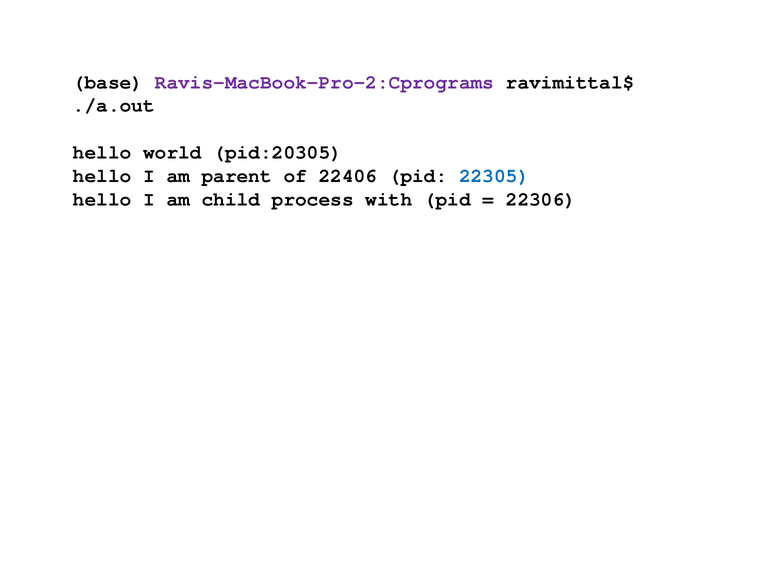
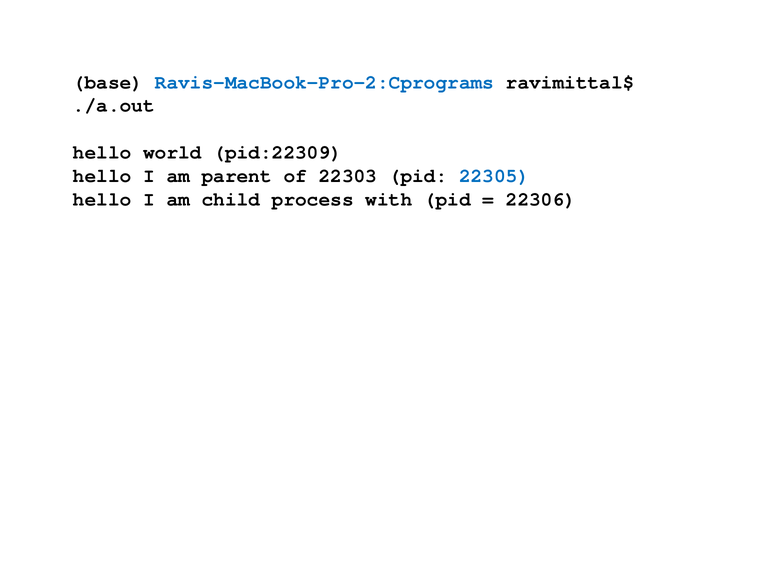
Ravis-MacBook-Pro-2:Cprograms colour: purple -> blue (325, 82)
pid:20305: pid:20305 -> pid:22309 (278, 152)
22406: 22406 -> 22303 (348, 176)
